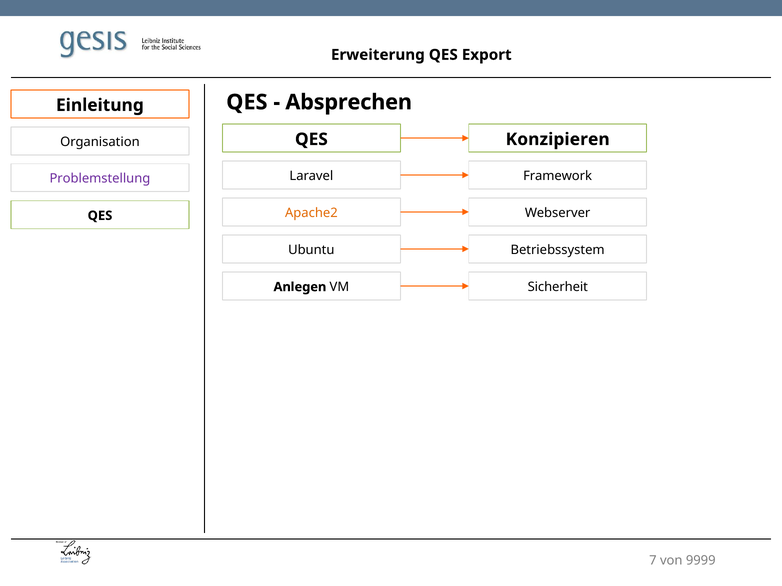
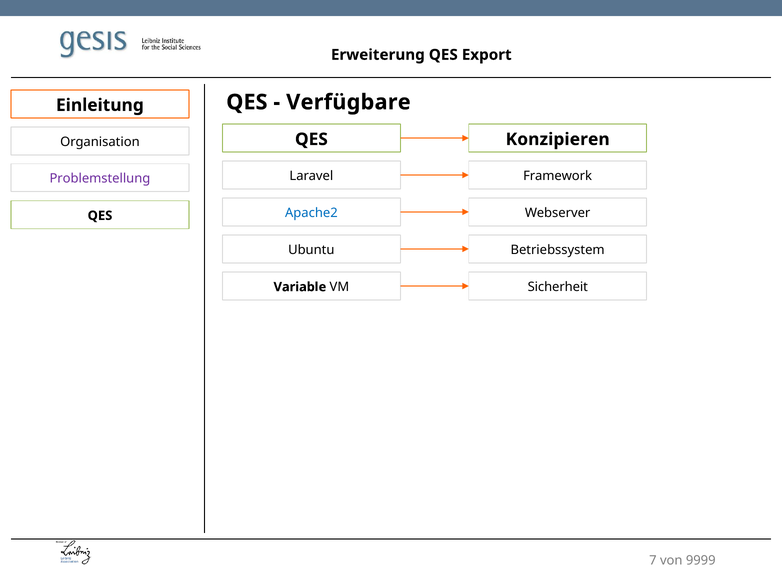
Absprechen: Absprechen -> Verfügbare (348, 102)
Apache2 colour: orange -> blue (311, 213)
Anlegen: Anlegen -> Variable (300, 287)
